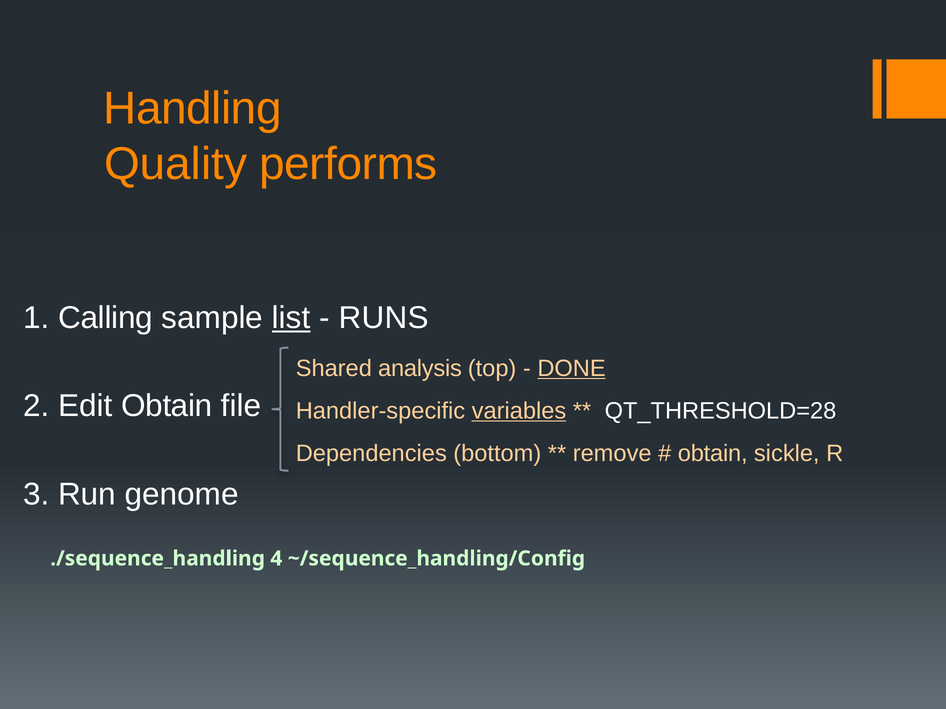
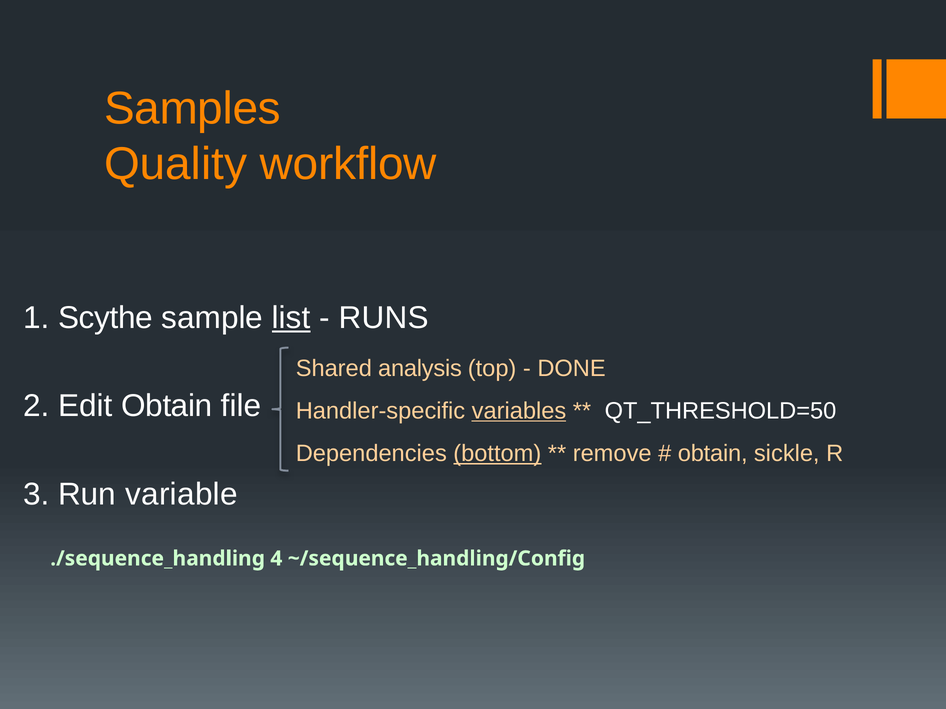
Handling: Handling -> Samples (192, 109)
performs: performs -> workflow (348, 164)
Calling: Calling -> Scythe (106, 318)
DONE underline: present -> none (572, 369)
QT_THRESHOLD=28: QT_THRESHOLD=28 -> QT_THRESHOLD=50 (721, 411)
bottom underline: none -> present (497, 454)
genome: genome -> variable (181, 495)
